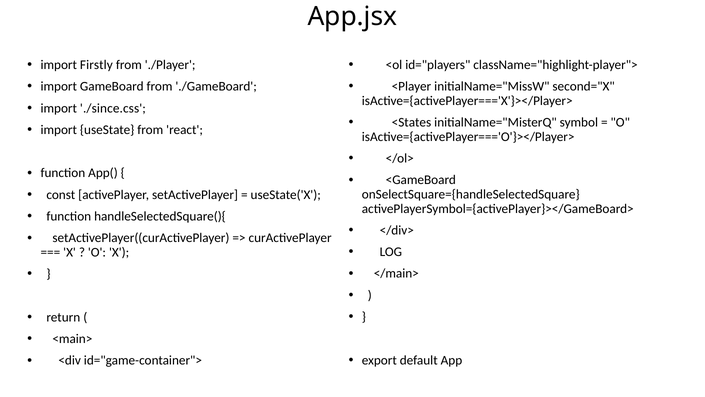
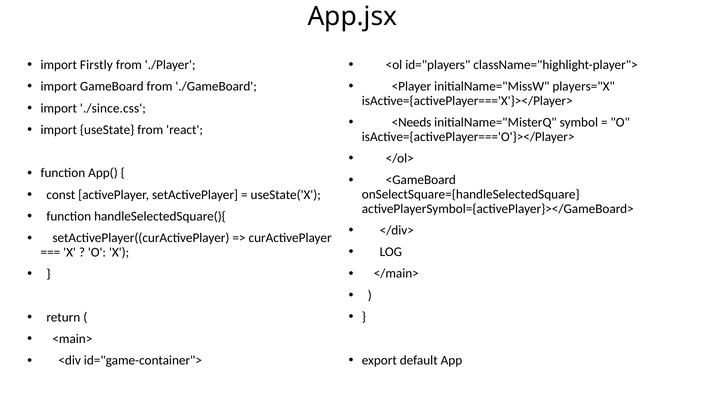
second="X: second="X -> players="X (584, 86)
<States: <States -> <Needs (412, 122)
